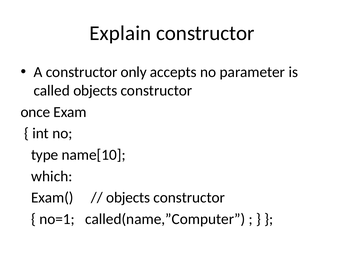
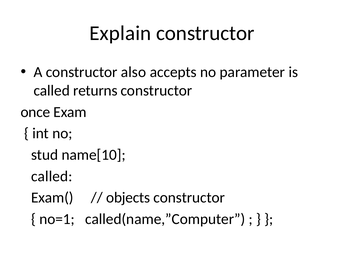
only: only -> also (134, 72)
called objects: objects -> returns (95, 91)
type: type -> stud (45, 155)
which: which -> called (52, 176)
